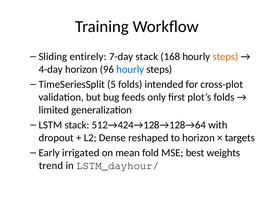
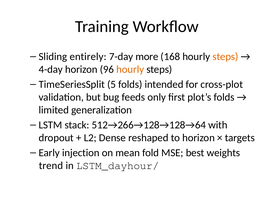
7-day stack: stack -> more (147, 56)
hourly colour: blue -> orange (130, 69)
512→424→128→128→64: 512→424→128→128→64 -> 512→266→128→128→64 (149, 125)
irrigated: irrigated -> injection (81, 152)
